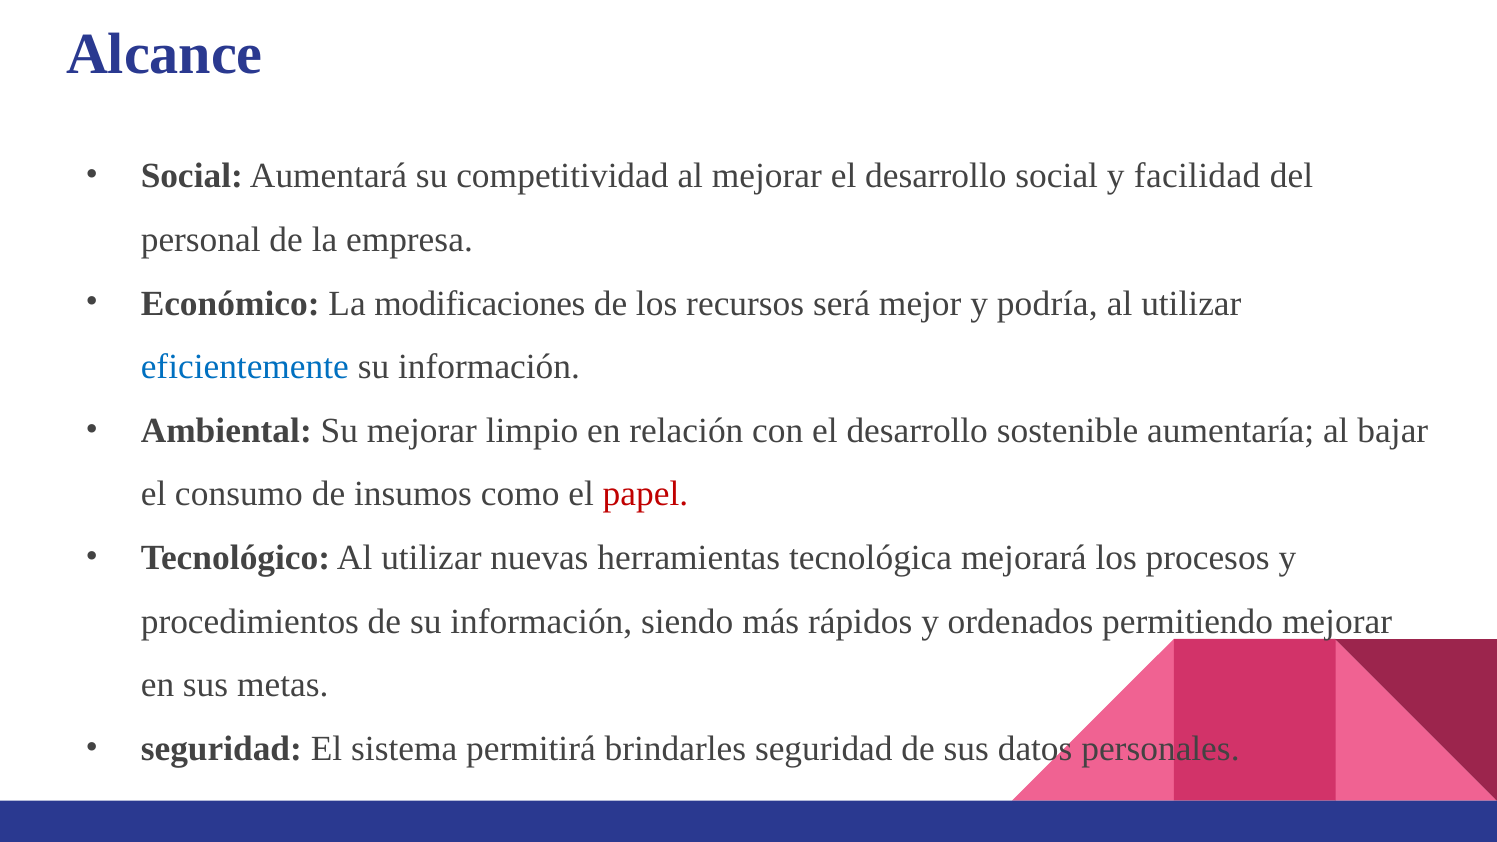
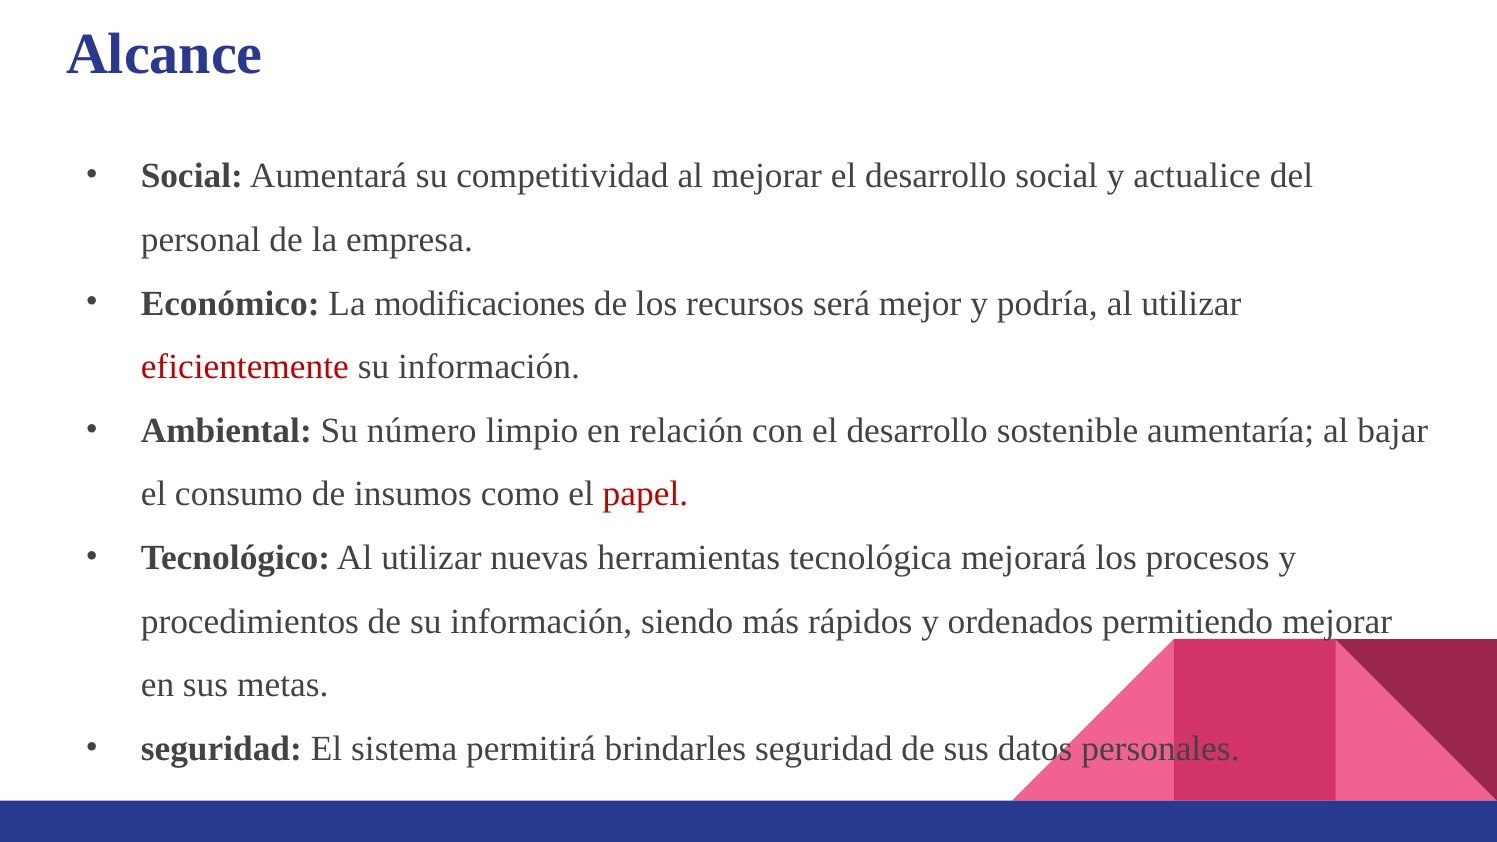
facilidad: facilidad -> actualice (1197, 176)
eficientemente colour: blue -> red (245, 367)
Su mejorar: mejorar -> número (422, 431)
